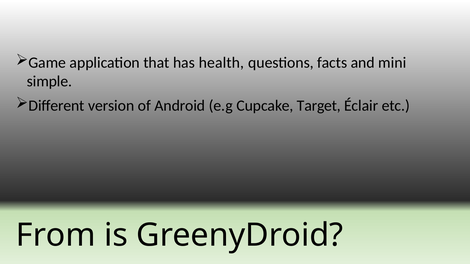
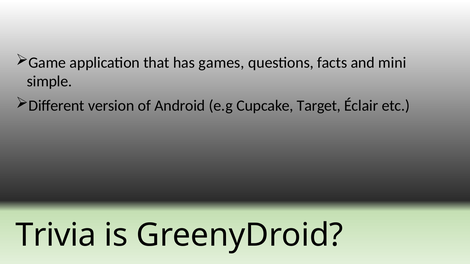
health: health -> games (221, 63)
From: From -> Trivia (56, 235)
